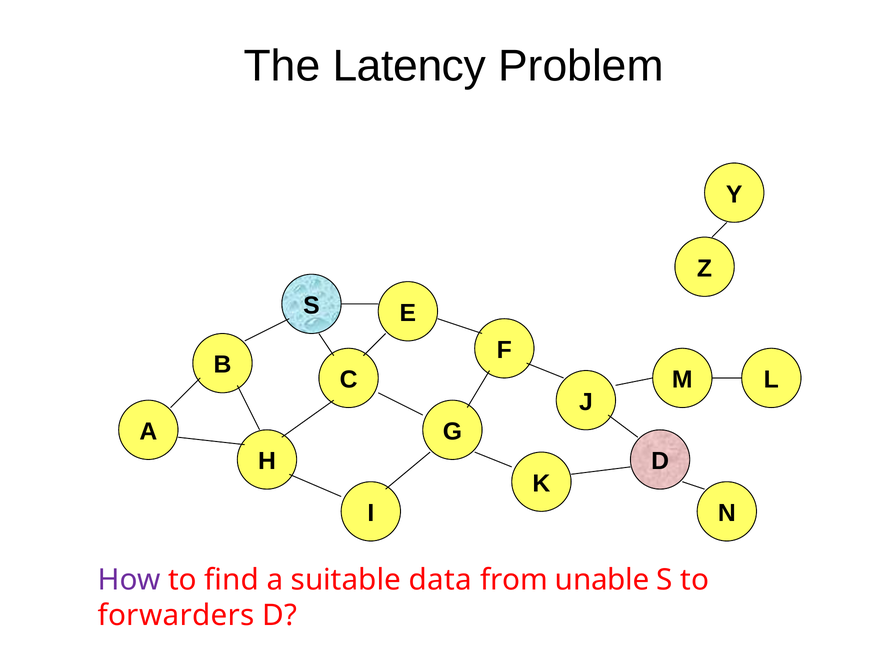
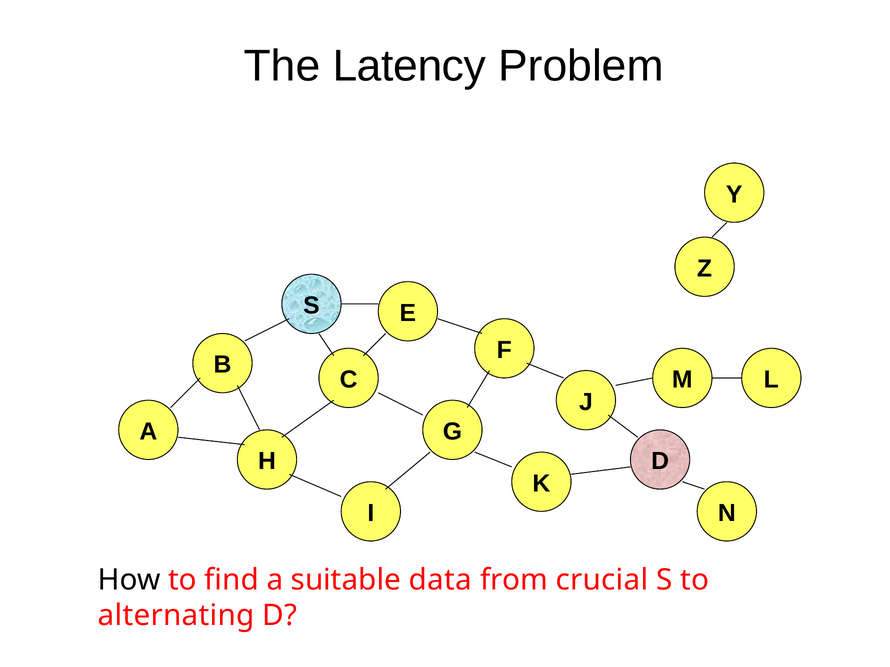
How colour: purple -> black (129, 580)
unable: unable -> crucial (602, 580)
forwarders: forwarders -> alternating (176, 616)
